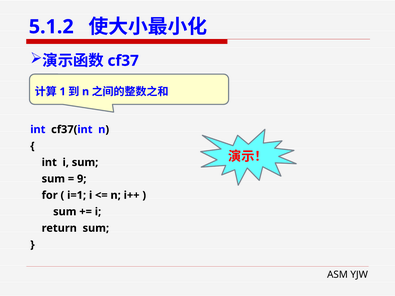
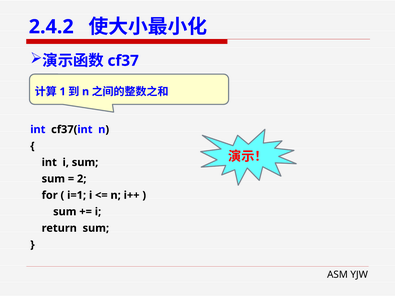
5.1.2: 5.1.2 -> 2.4.2 (51, 27)
9: 9 -> 2 (82, 179)
